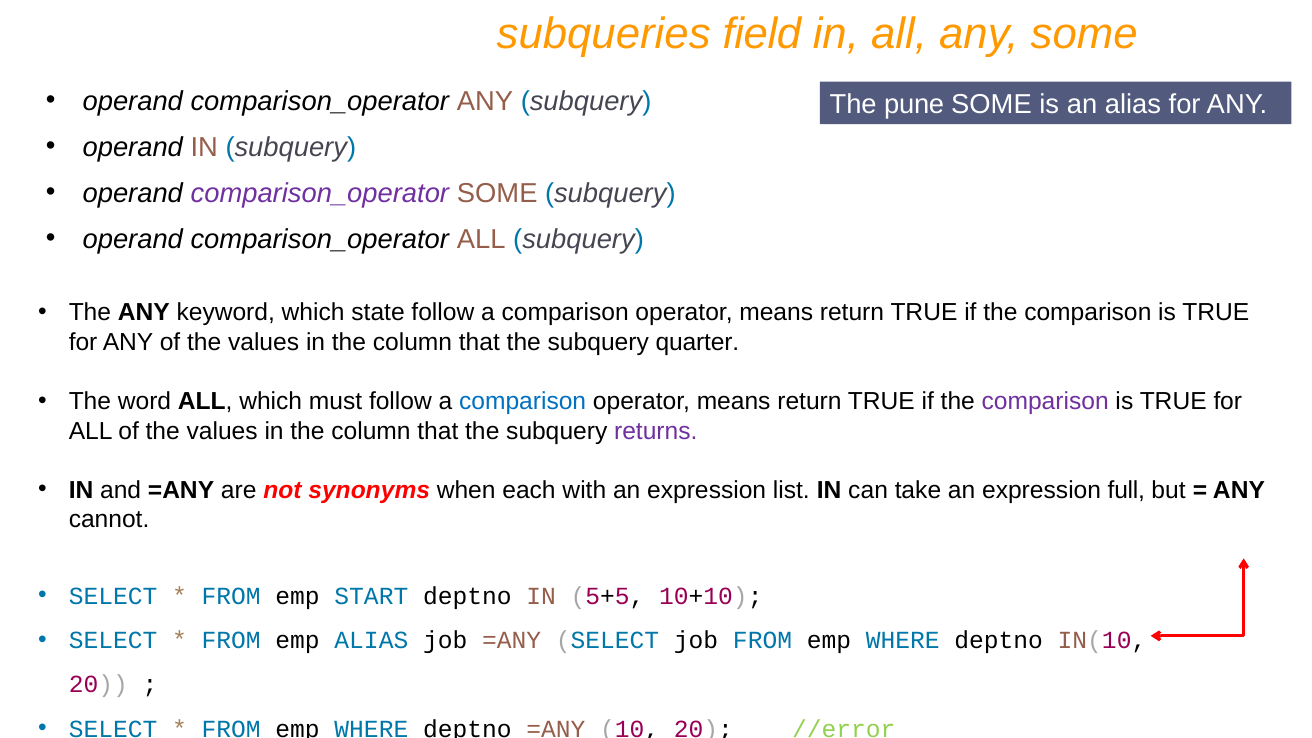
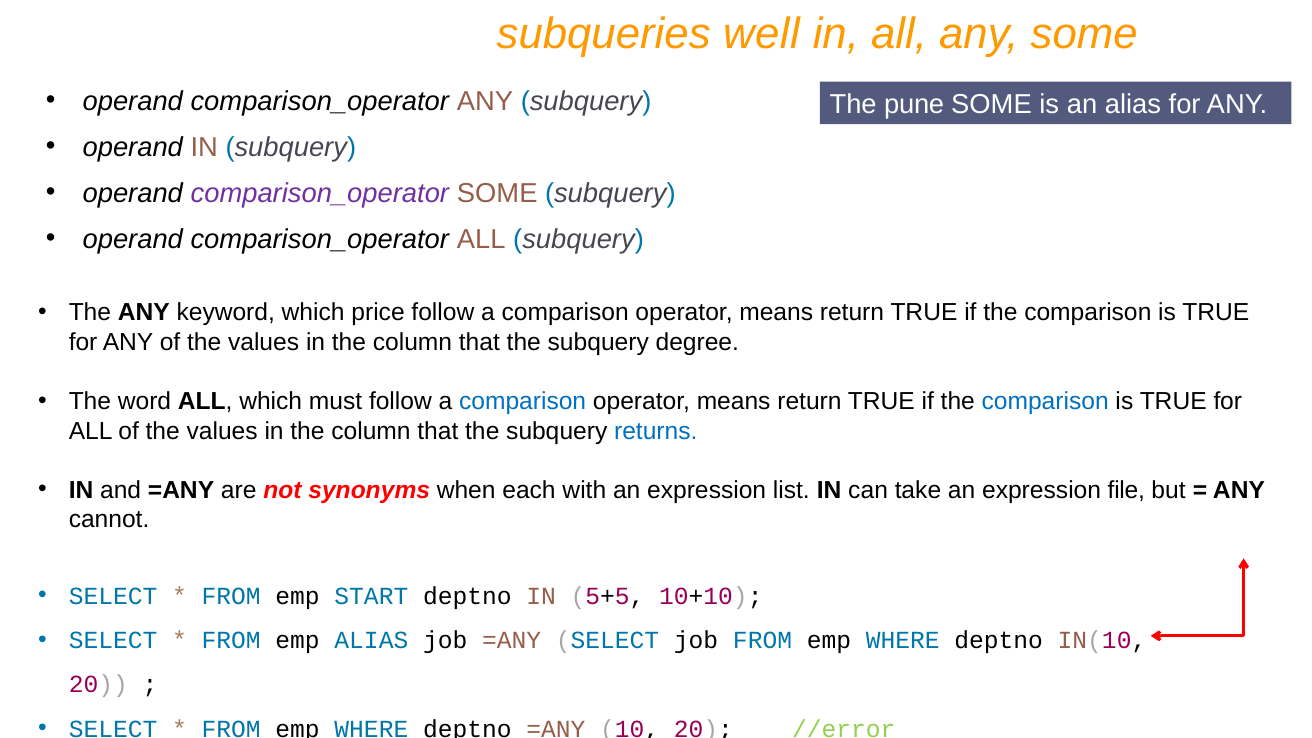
field: field -> well (761, 34)
state: state -> price (378, 313)
quarter: quarter -> degree (697, 342)
comparison colour: purple -> blue (1045, 401)
returns colour: purple -> blue (656, 431)
full: full -> file (1126, 490)
